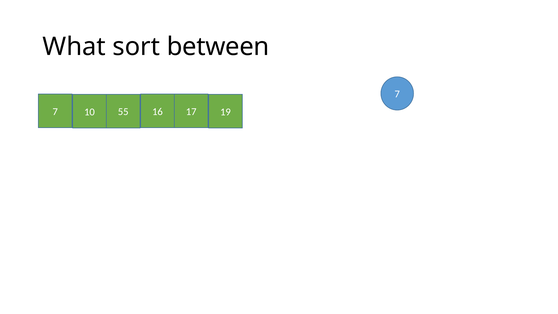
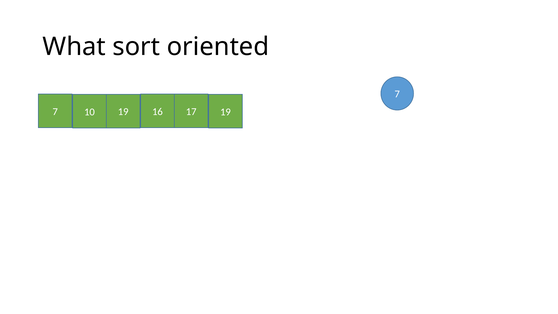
between: between -> oriented (218, 47)
10 55: 55 -> 19 (123, 112)
